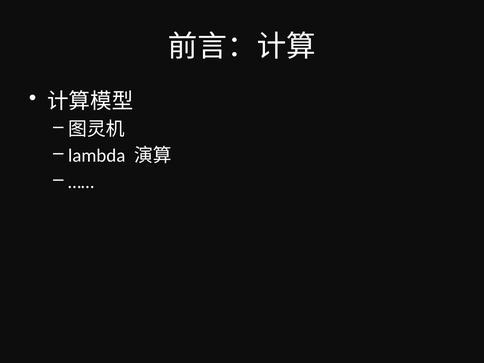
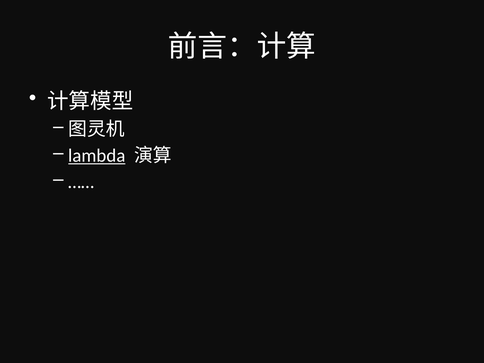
lambda underline: none -> present (97, 156)
